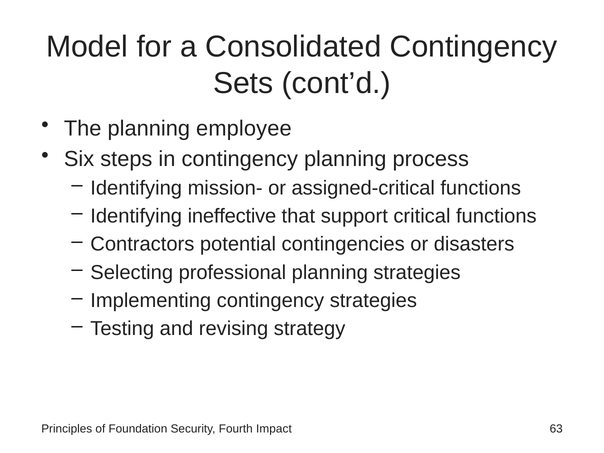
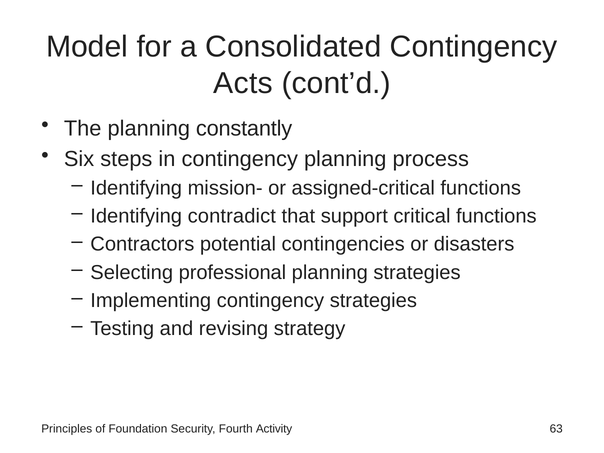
Sets: Sets -> Acts (243, 83)
employee: employee -> constantly (244, 128)
ineffective: ineffective -> contradict (232, 216)
Impact: Impact -> Activity (274, 429)
